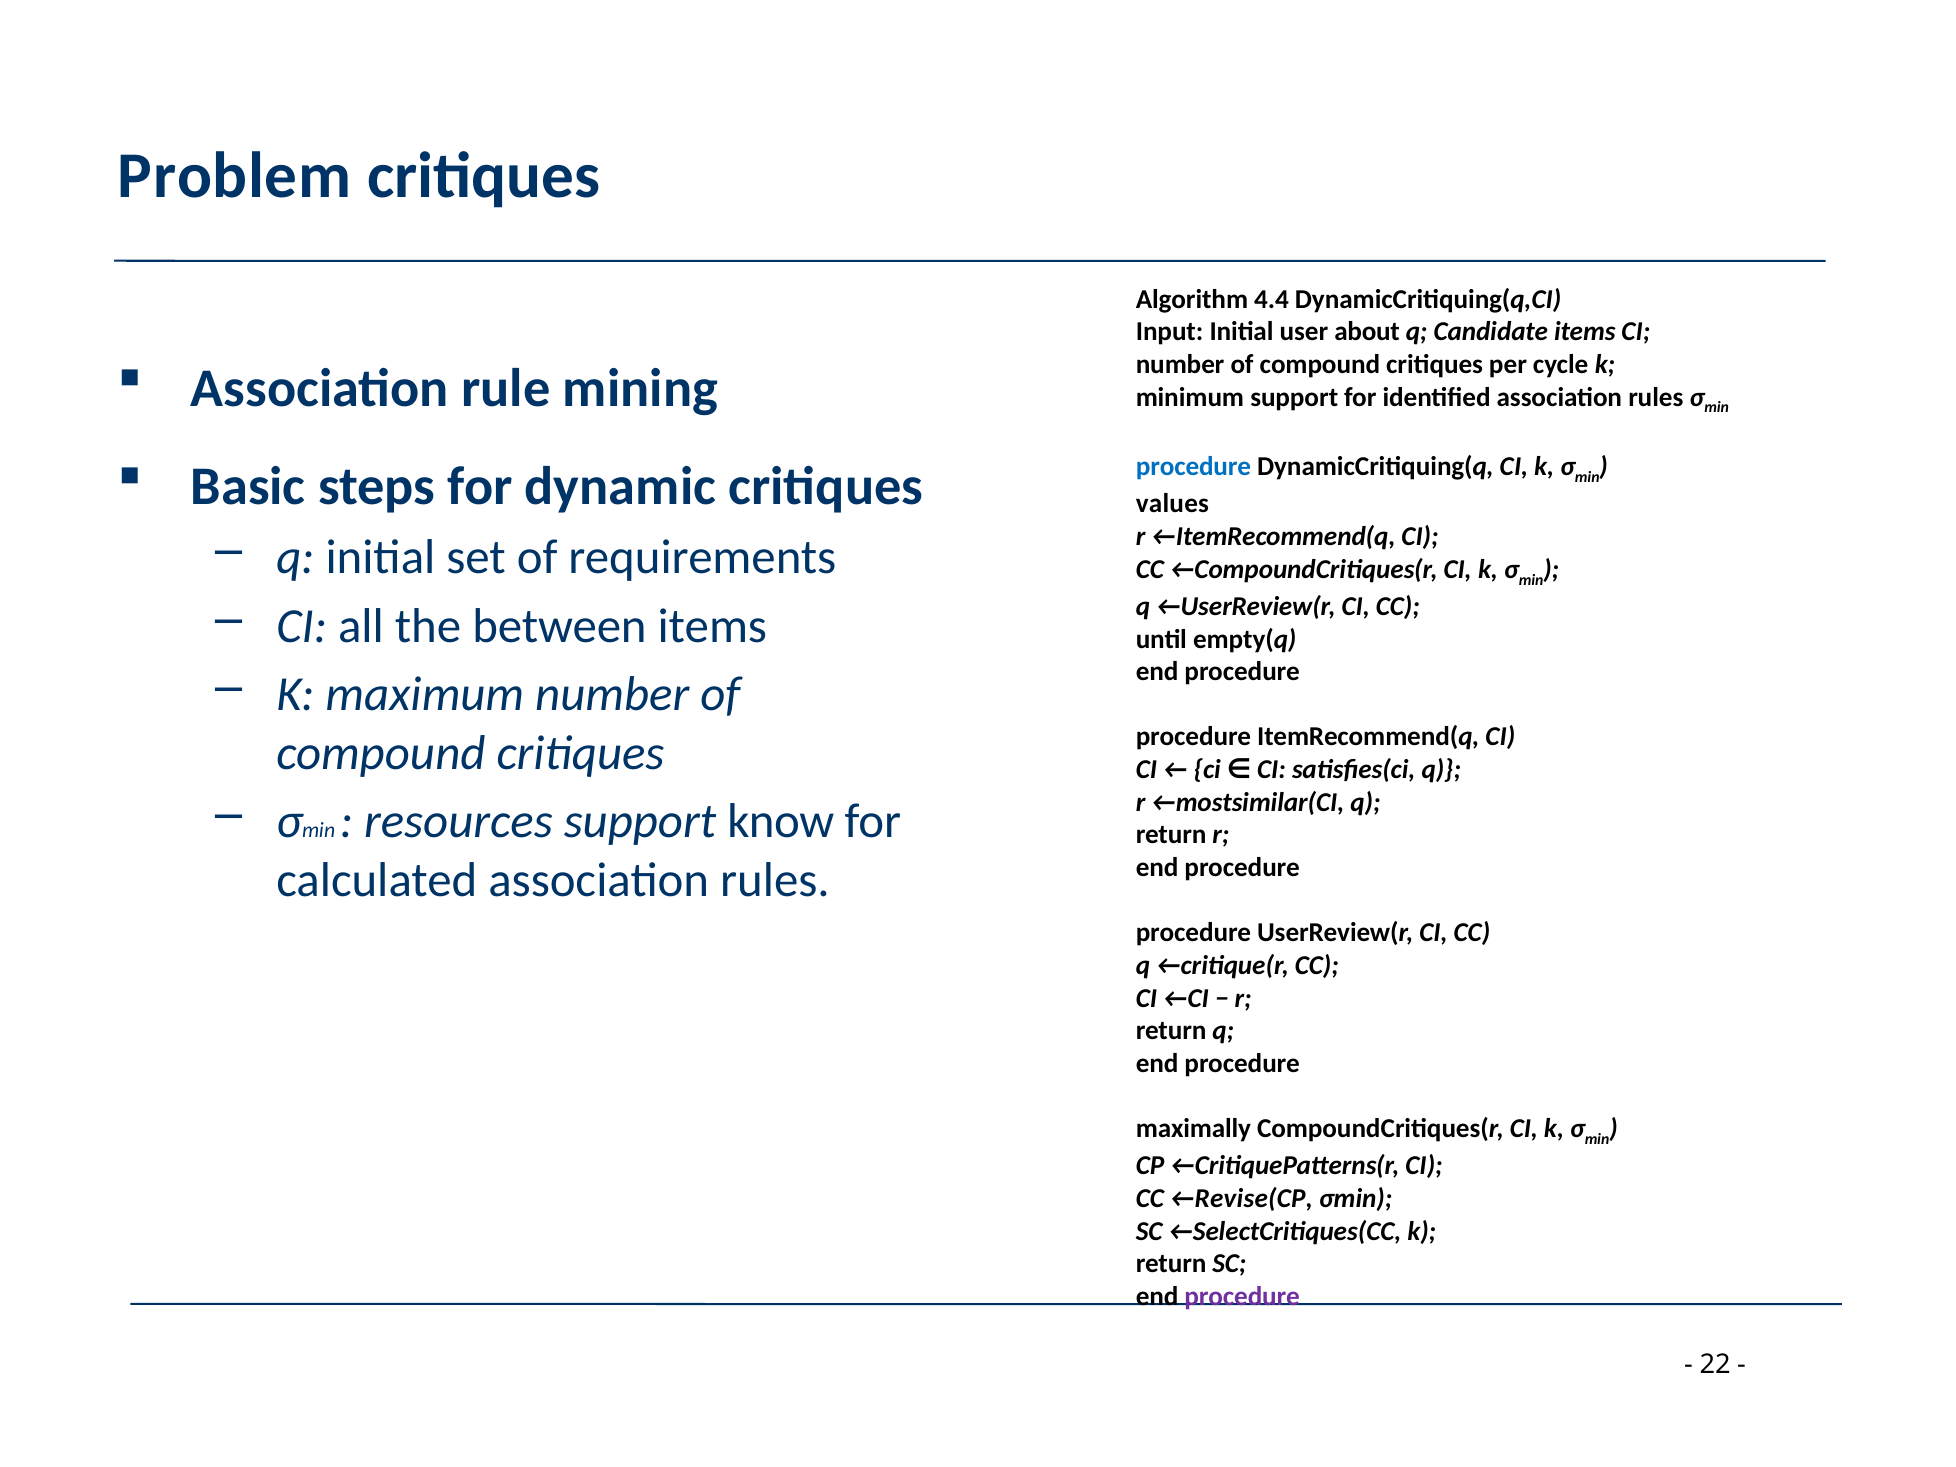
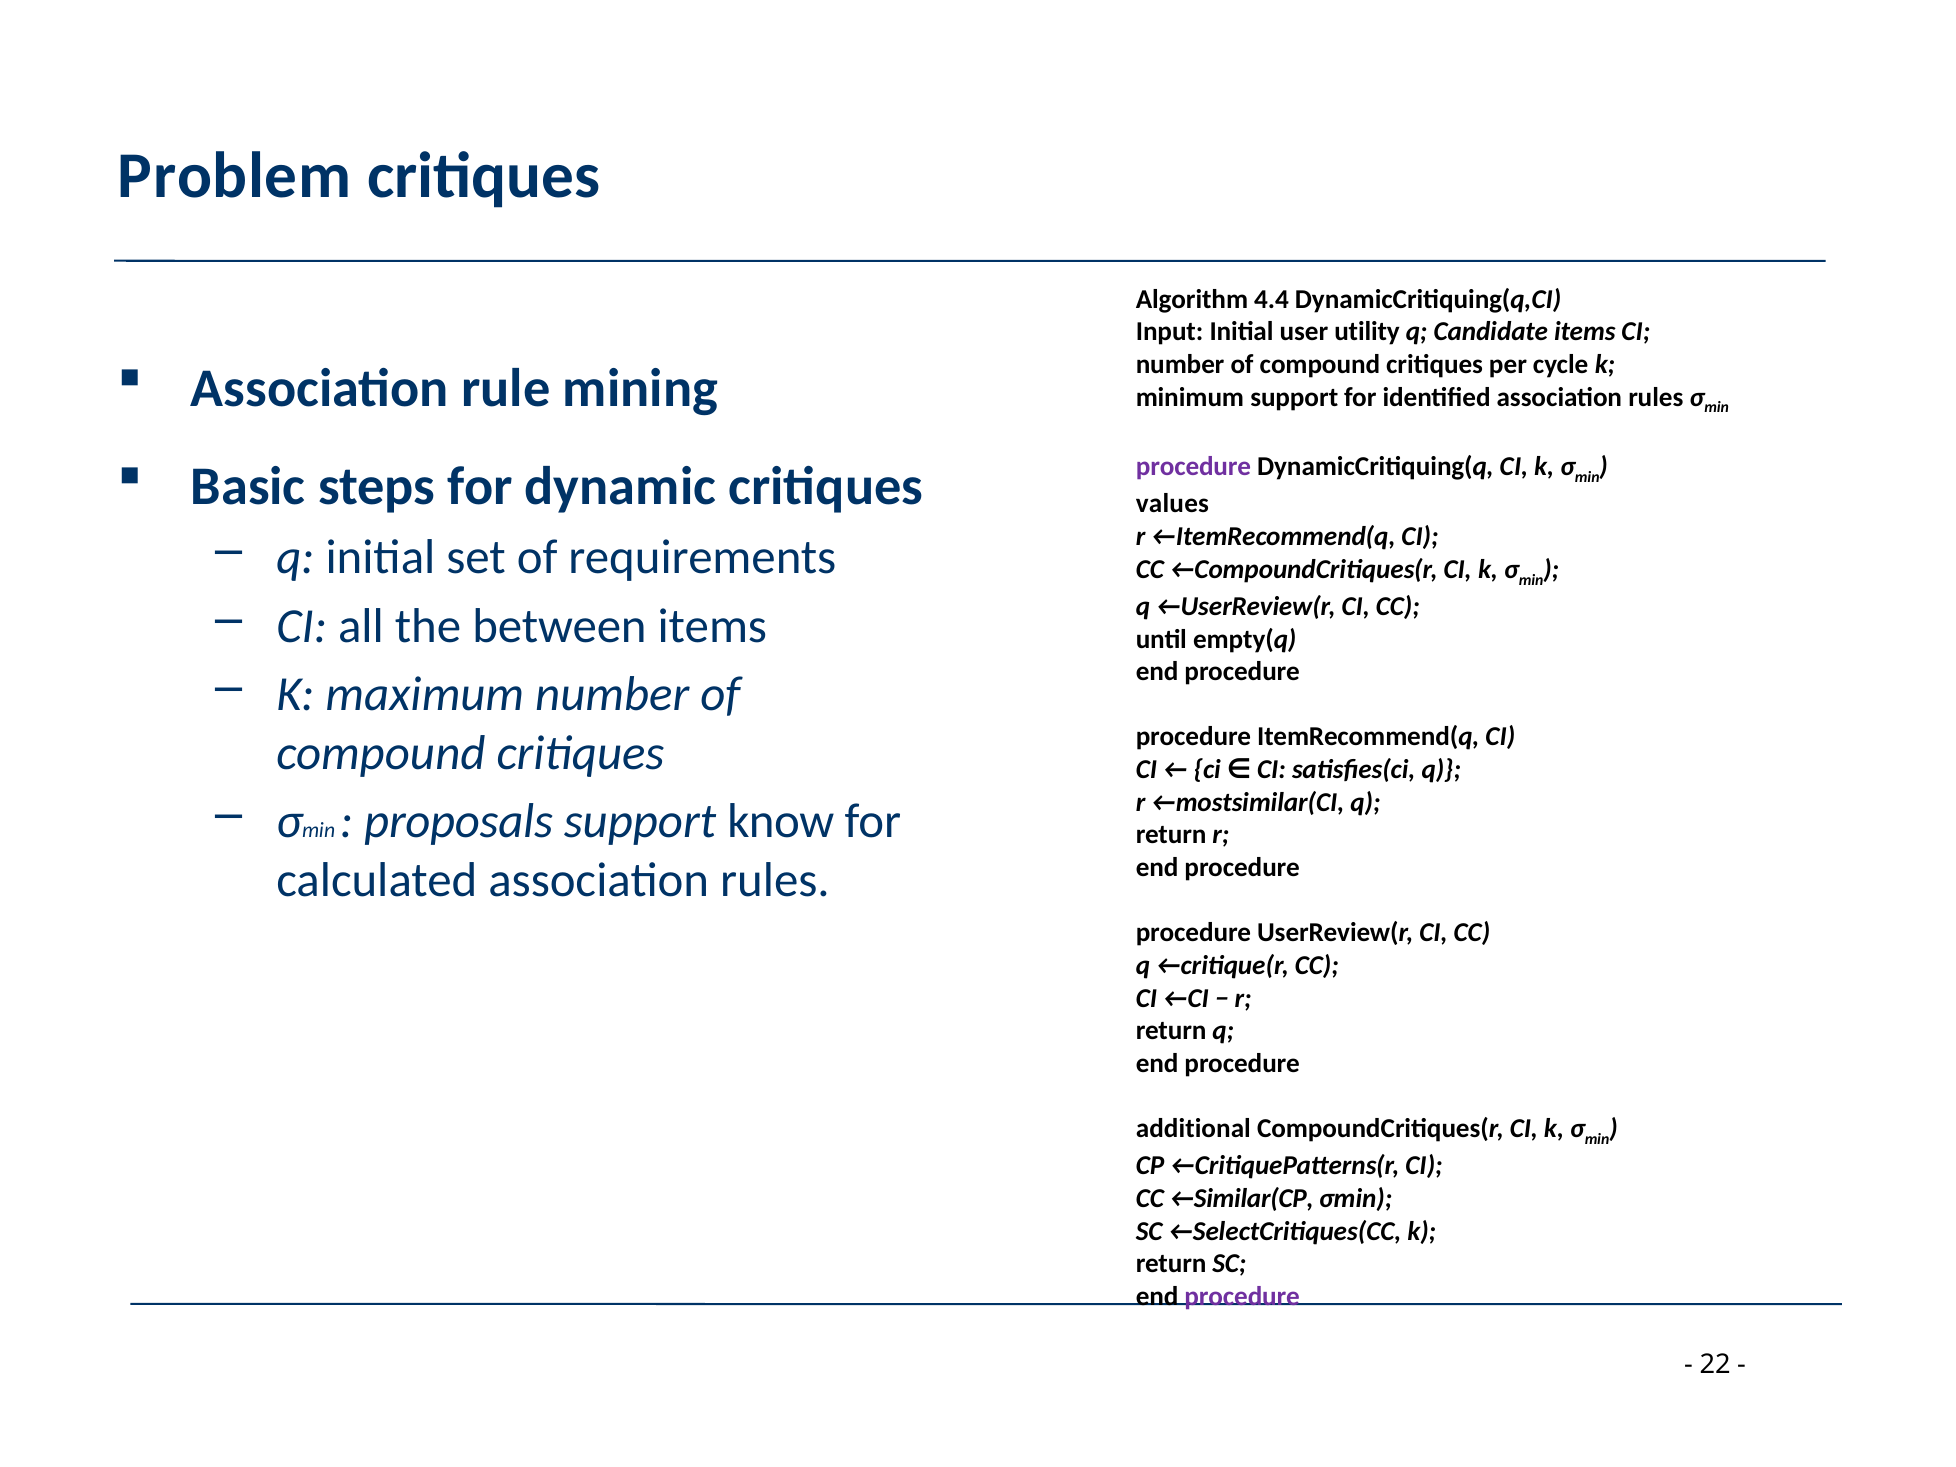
about: about -> utility (1367, 332)
procedure colour: blue -> purple (1193, 467)
resources: resources -> proposals (459, 822)
maximally: maximally -> additional (1193, 1129)
←Revise(CP: ←Revise(CP -> ←Similar(CP (1242, 1199)
